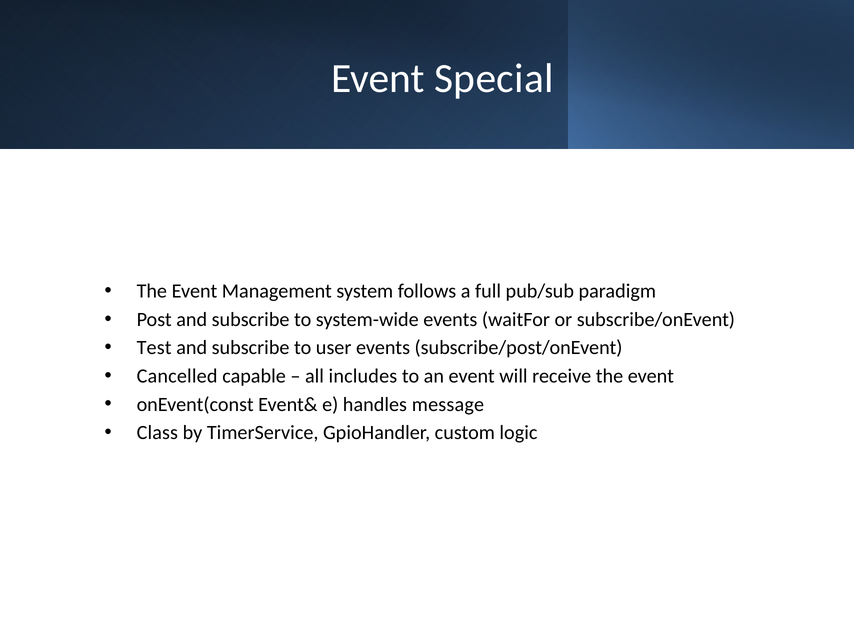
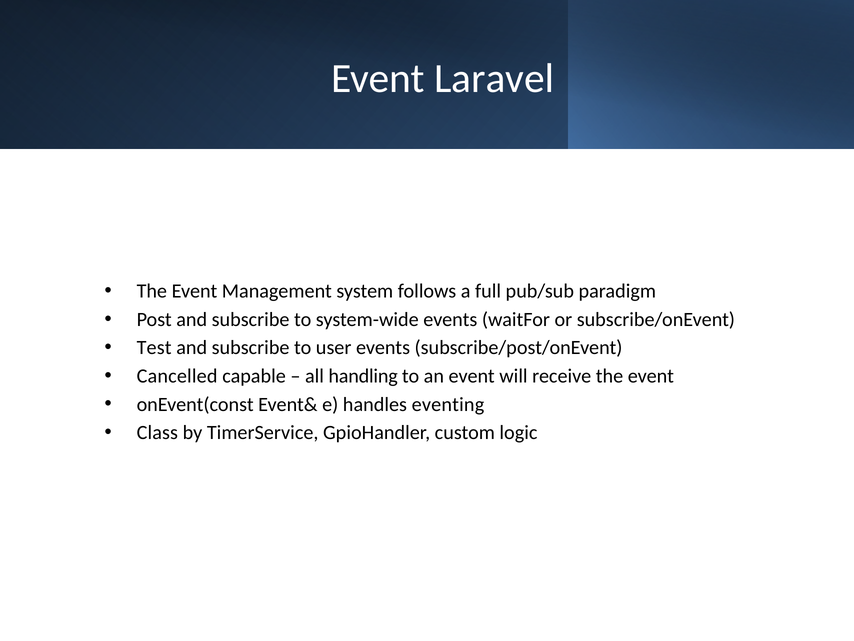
Special: Special -> Laravel (494, 79)
includes: includes -> handling (363, 376)
message: message -> eventing (448, 404)
